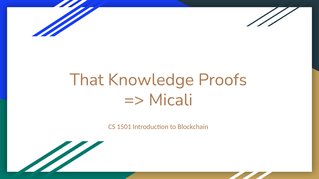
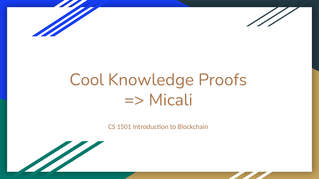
That: That -> Cool (87, 80)
